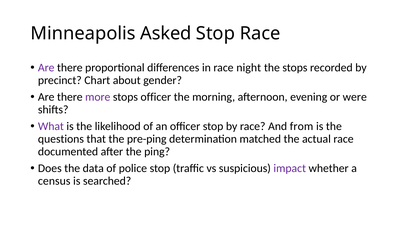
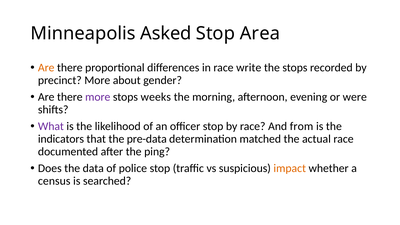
Stop Race: Race -> Area (260, 34)
Are colour: purple -> orange (46, 68)
night: night -> write (249, 68)
precinct Chart: Chart -> More (97, 80)
stops officer: officer -> weeks (156, 97)
questions: questions -> indicators (61, 139)
pre-ping: pre-ping -> pre-data (147, 139)
impact colour: purple -> orange (290, 168)
